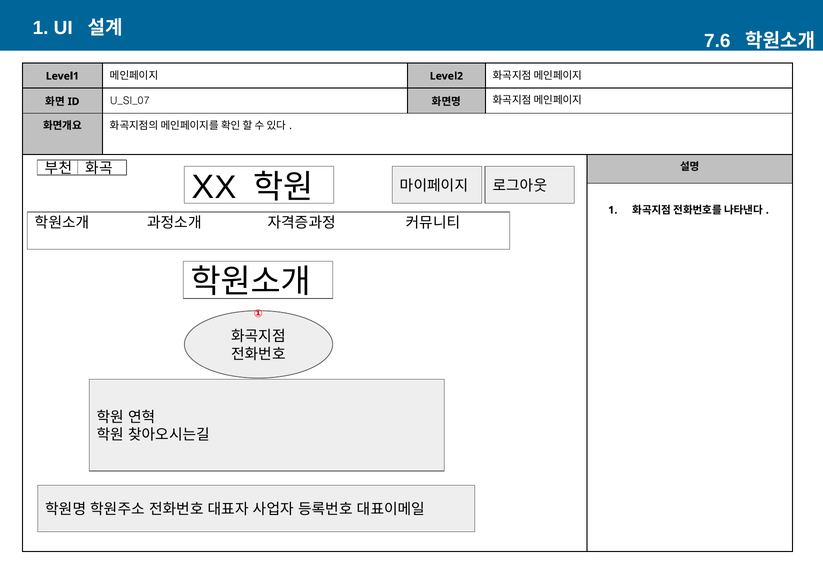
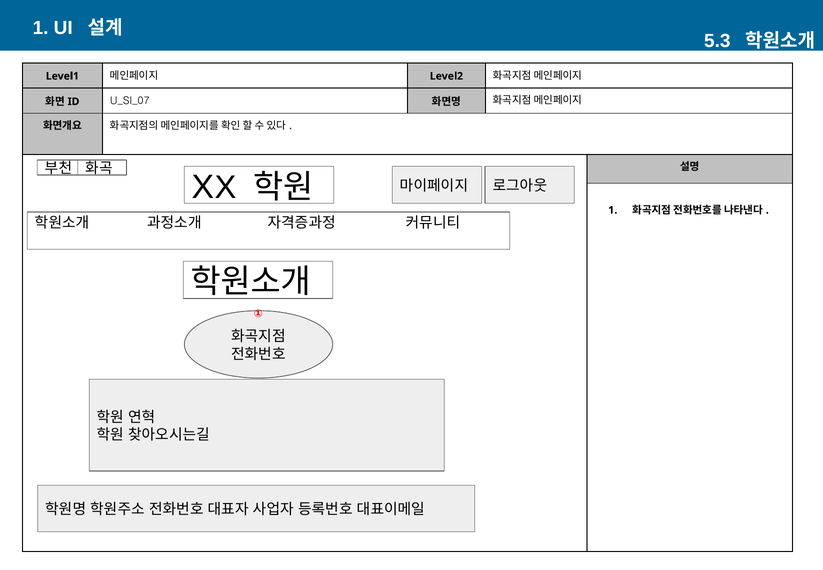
7.6: 7.6 -> 5.3 (717, 41)
